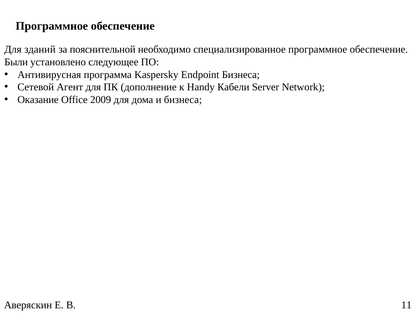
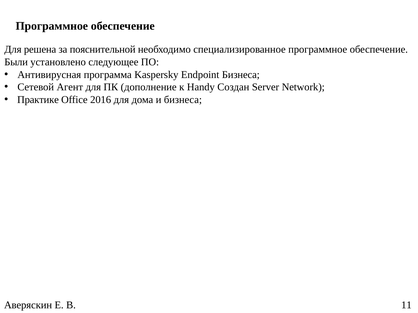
зданий: зданий -> решена (40, 50)
Кабели: Кабели -> Создан (233, 87)
Оказание: Оказание -> Практике (38, 100)
2009: 2009 -> 2016 (101, 100)
